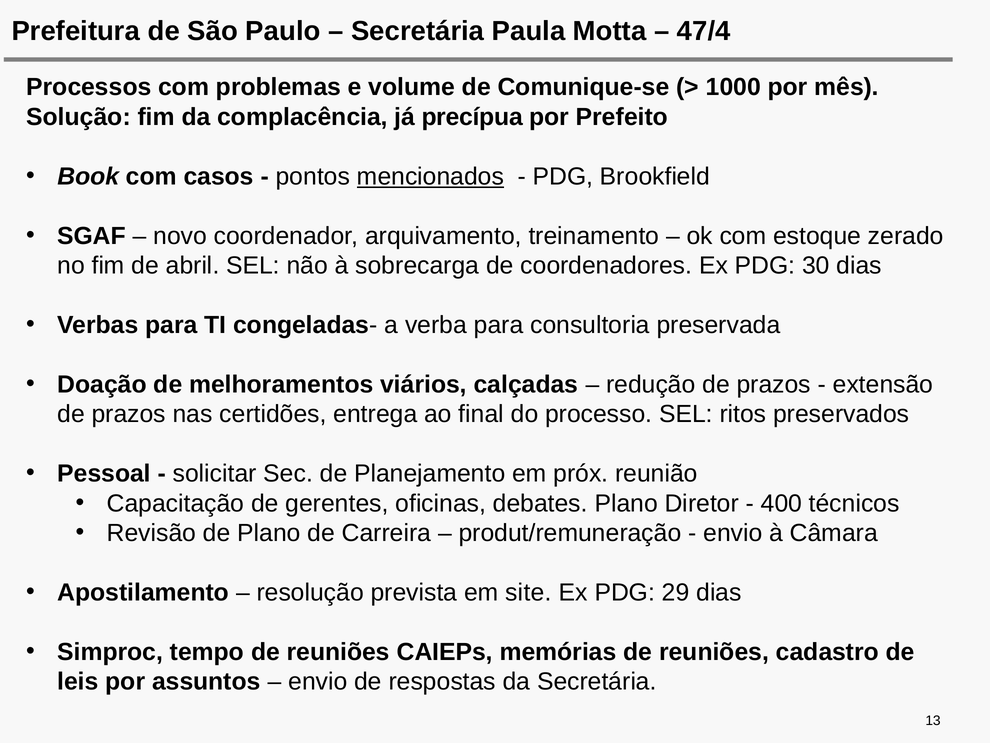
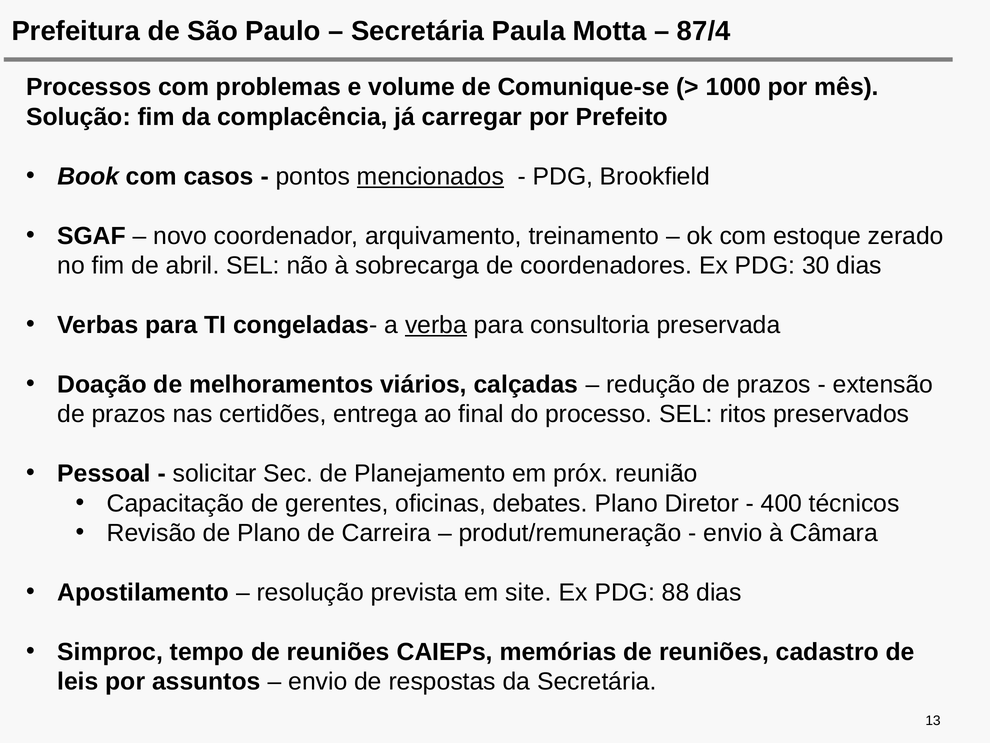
47/4: 47/4 -> 87/4 (704, 31)
precípua: precípua -> carregar (472, 117)
verba underline: none -> present (436, 325)
29: 29 -> 88 (676, 592)
